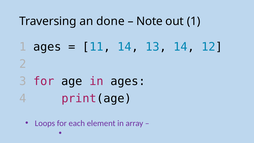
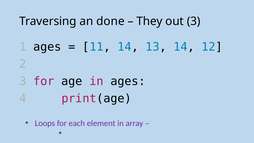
Note: Note -> They (150, 21)
out 1: 1 -> 3 (194, 21)
